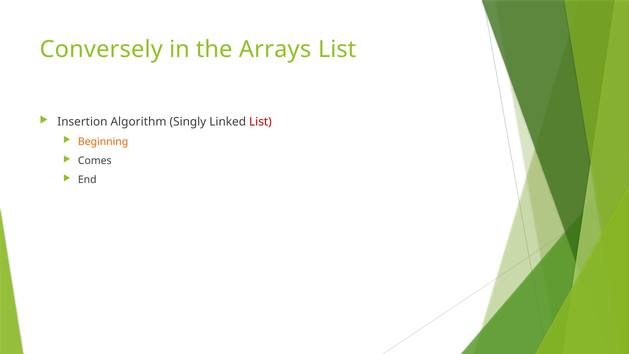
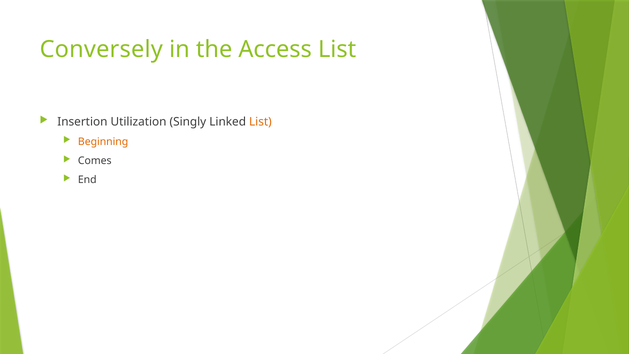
Arrays: Arrays -> Access (275, 50)
Algorithm: Algorithm -> Utilization (139, 122)
List colour: red -> orange (260, 122)
